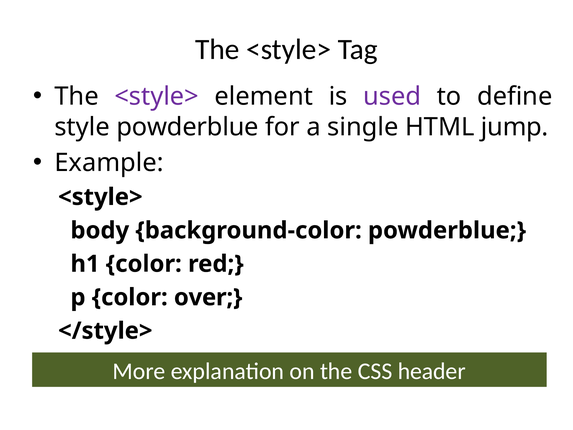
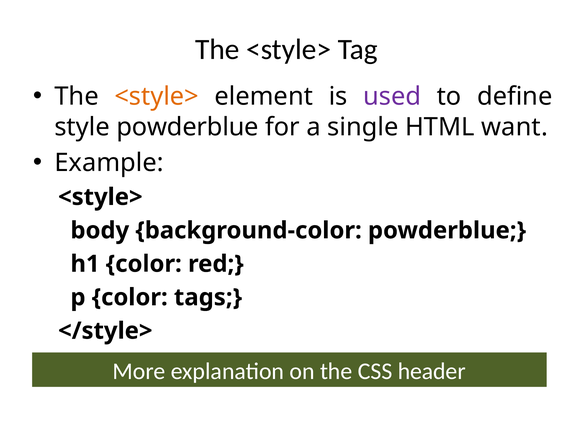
<style> colour: purple -> orange (157, 96)
jump: jump -> want (514, 127)
over: over -> tags (208, 297)
